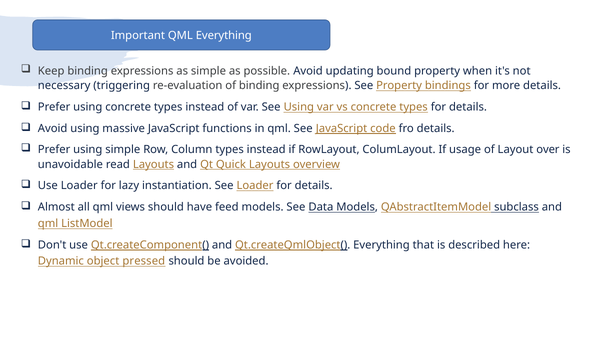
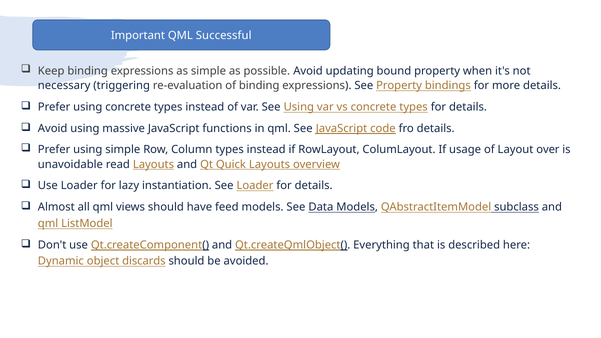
QML Everything: Everything -> Successful (224, 36)
pressed: pressed -> discards (144, 261)
